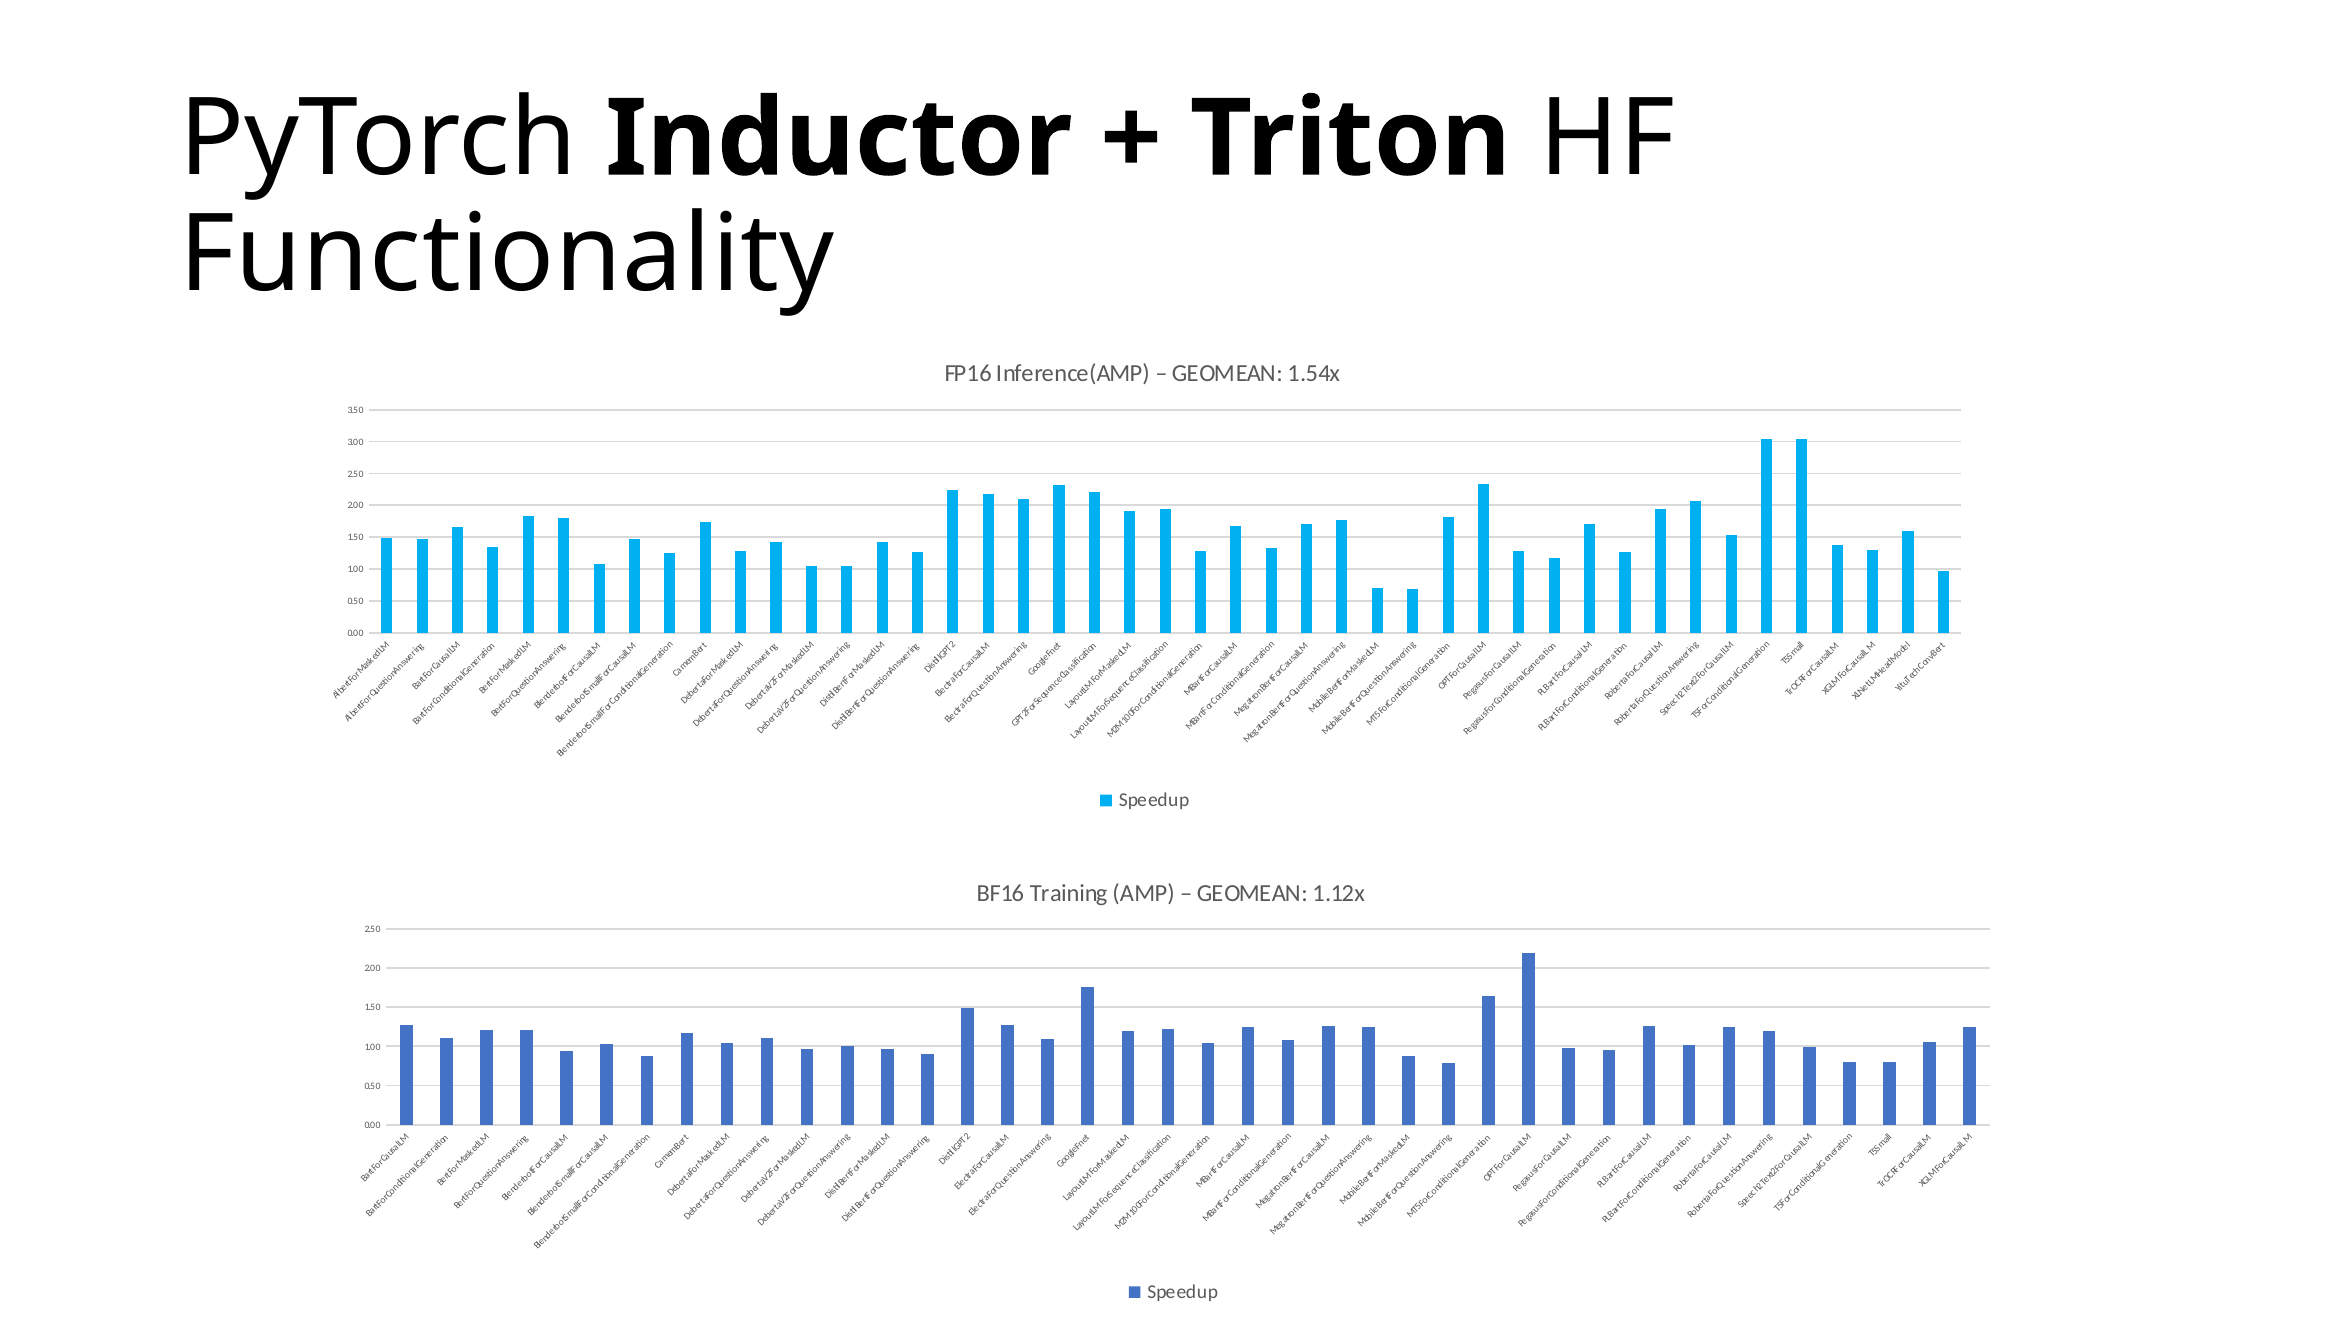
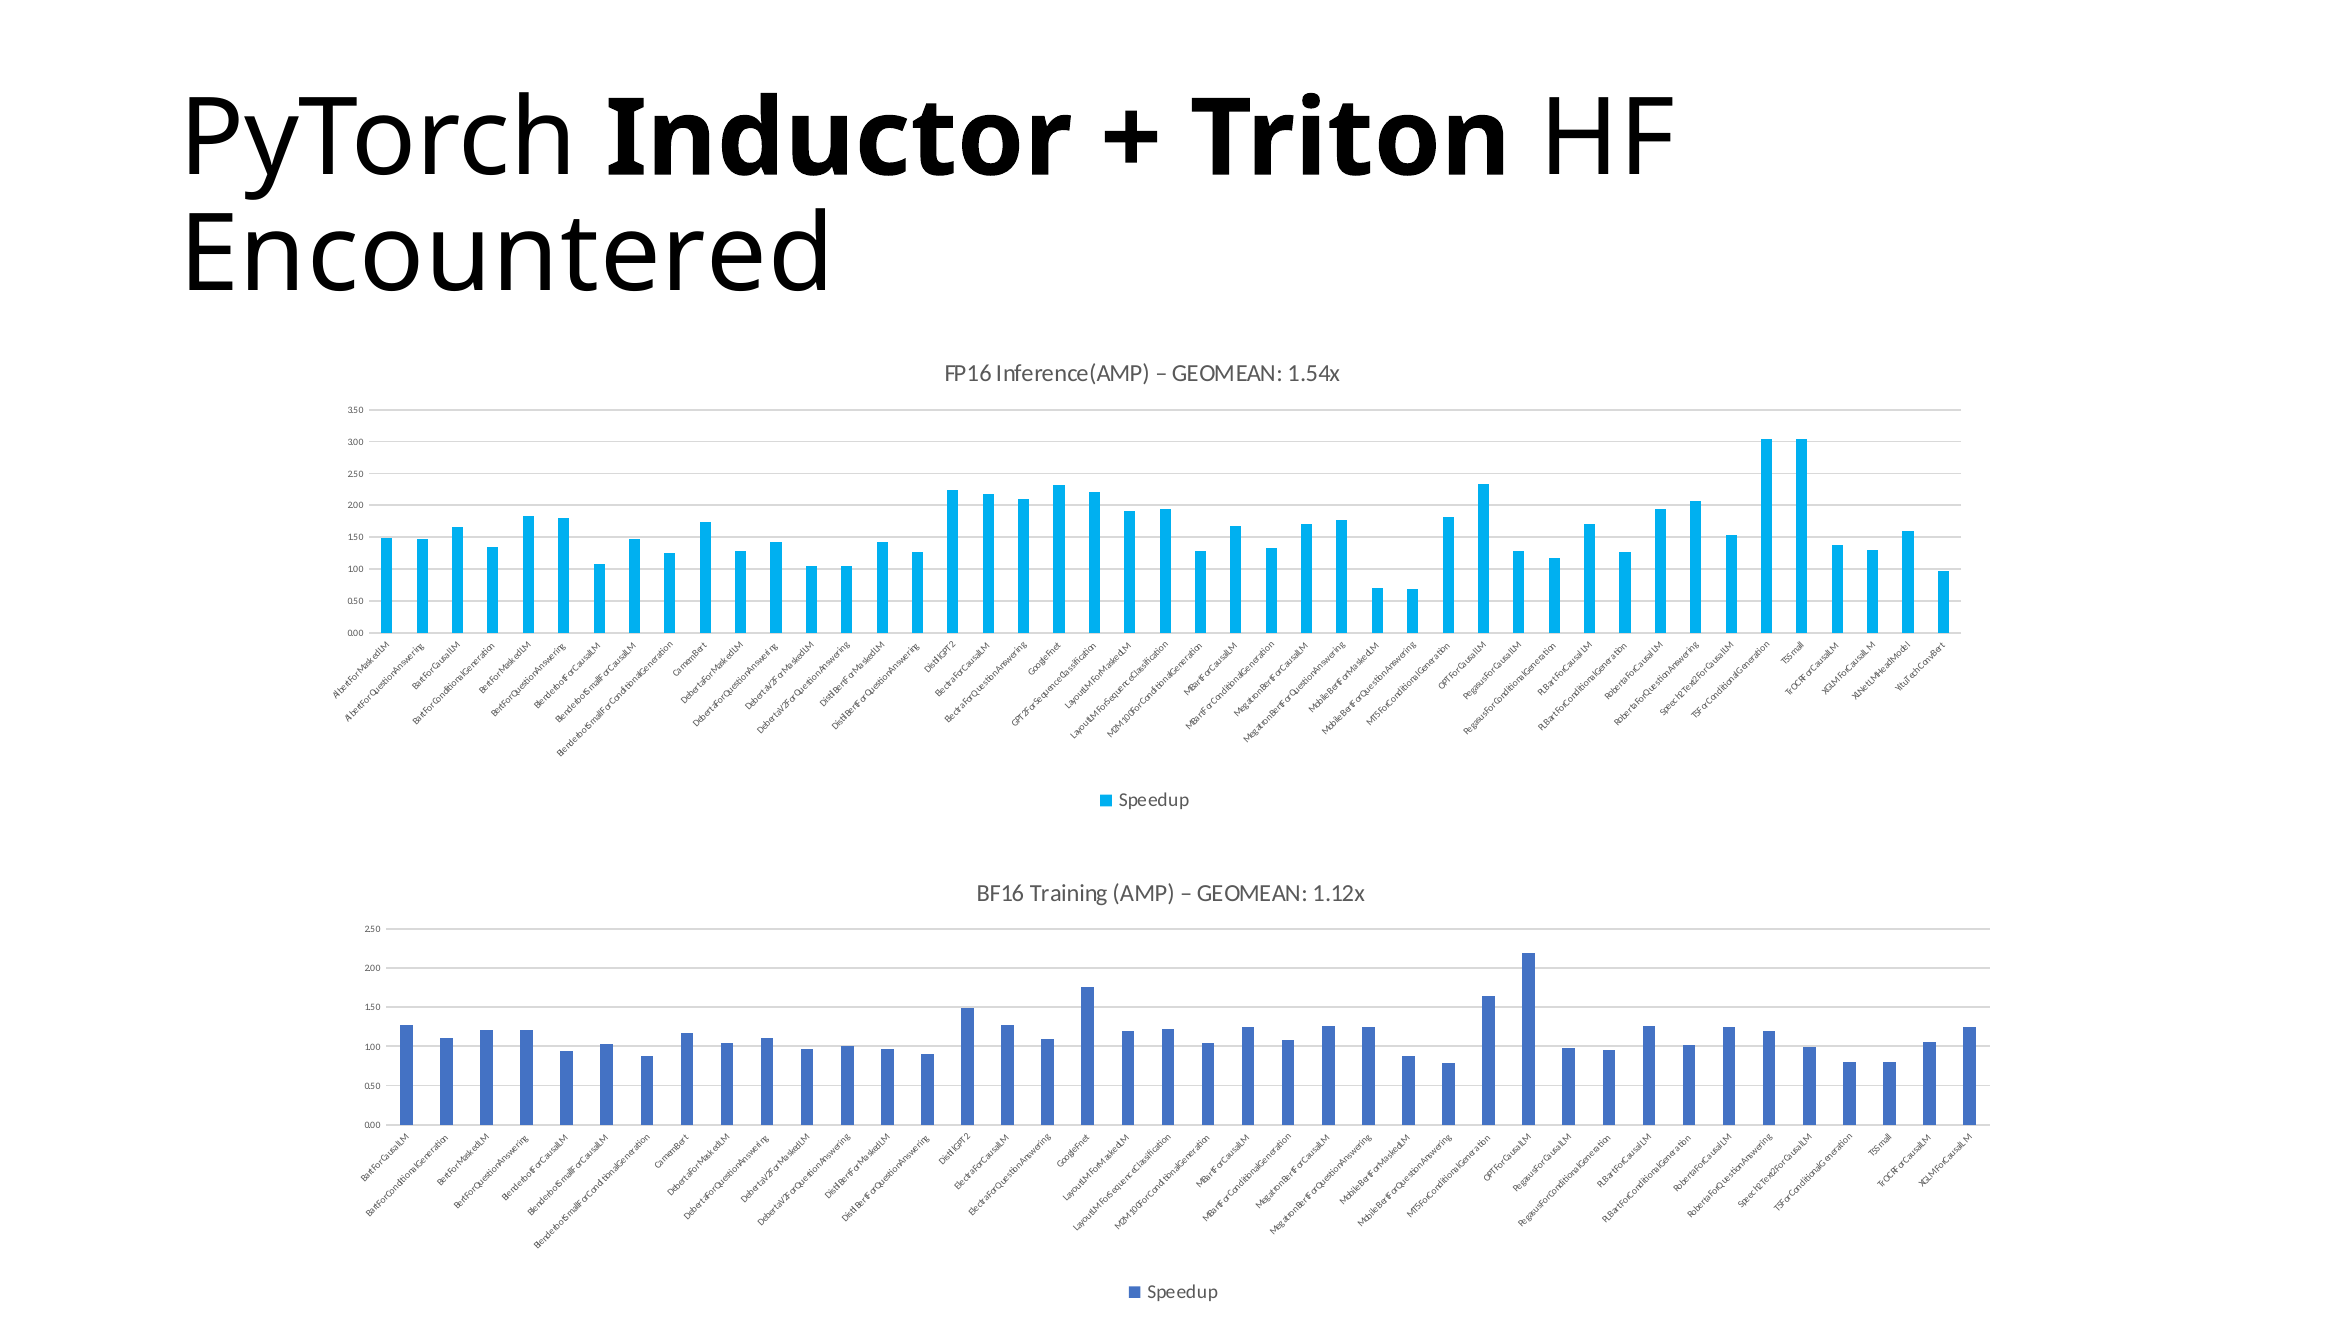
Functionality: Functionality -> Encountered (507, 255)
